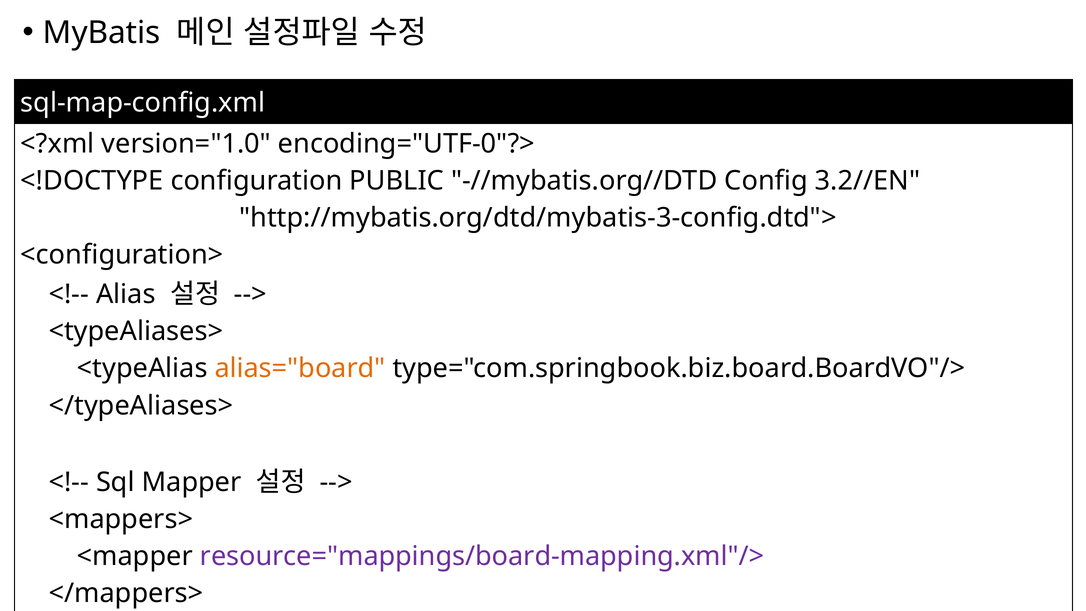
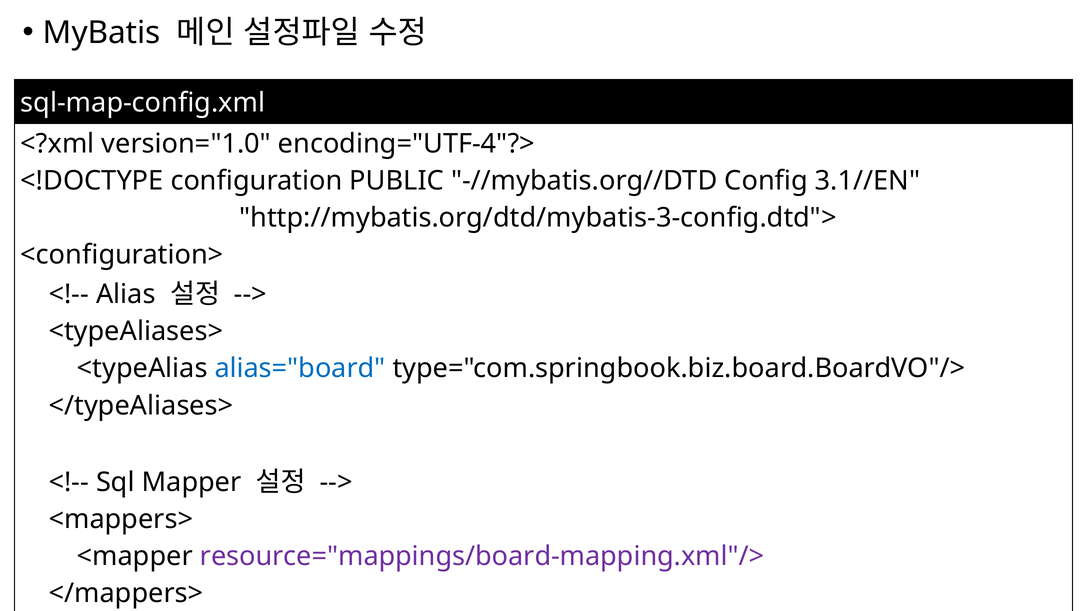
encoding="UTF-0"?>: encoding="UTF-0"?> -> encoding="UTF-4"?> (406, 144)
3.2//EN: 3.2//EN -> 3.1//EN (867, 181)
alias="board colour: orange -> blue (300, 368)
